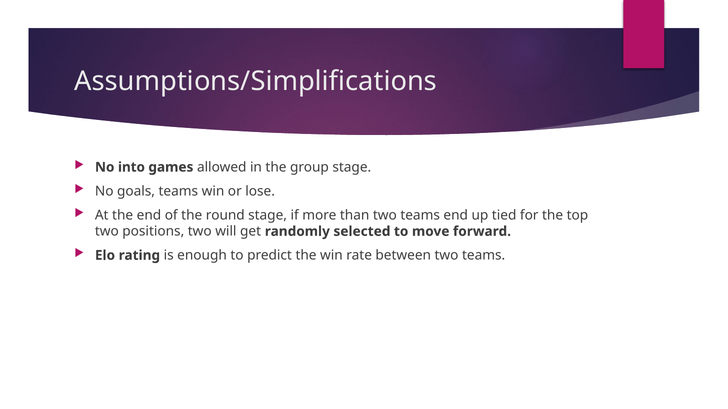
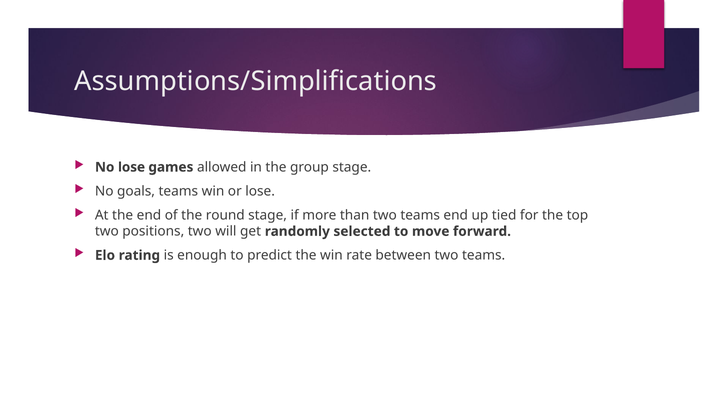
No into: into -> lose (131, 167)
